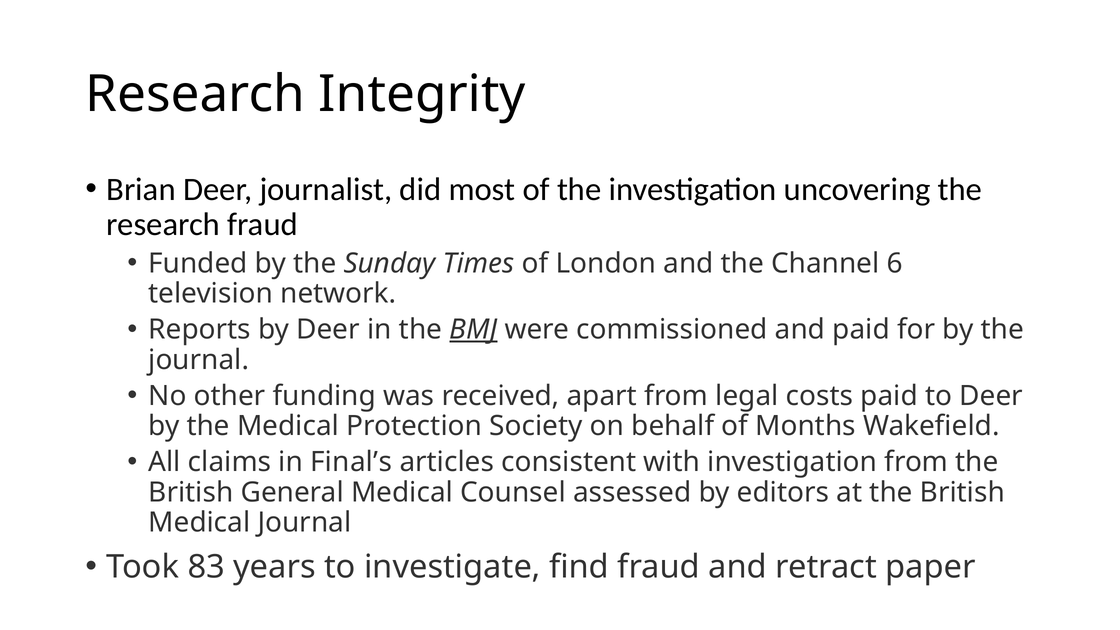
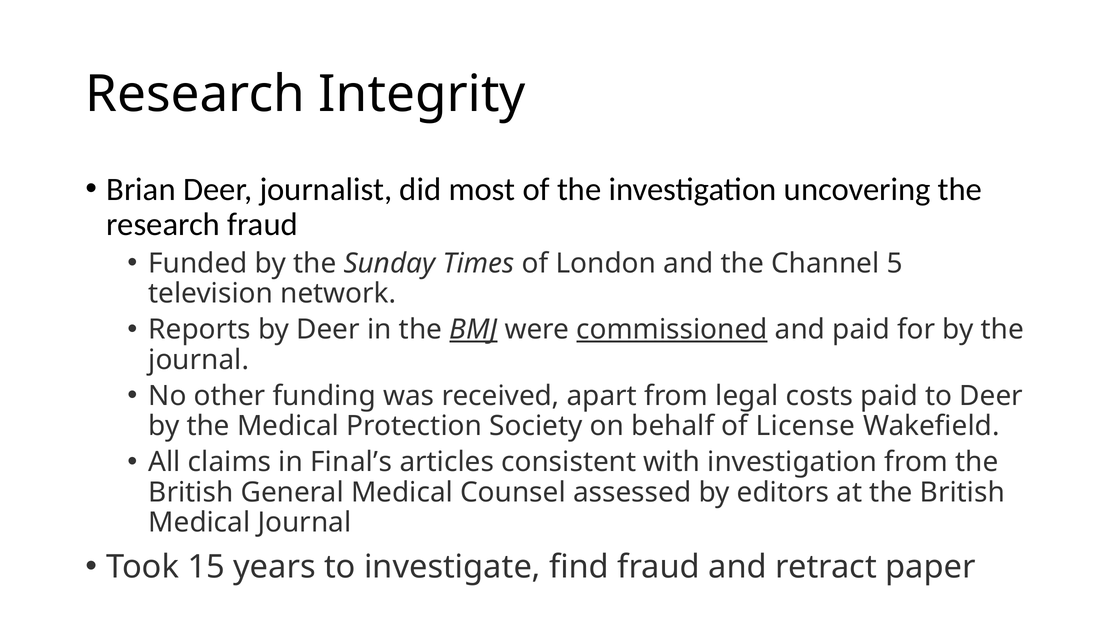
6: 6 -> 5 (895, 263)
commissioned underline: none -> present (672, 330)
Months: Months -> License (805, 426)
83: 83 -> 15 (206, 567)
